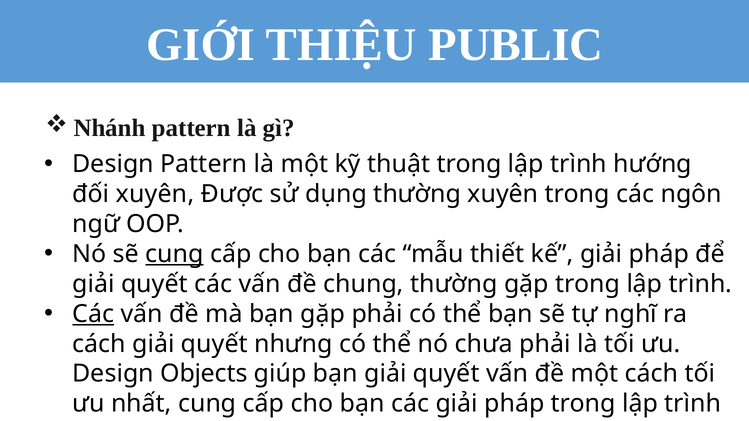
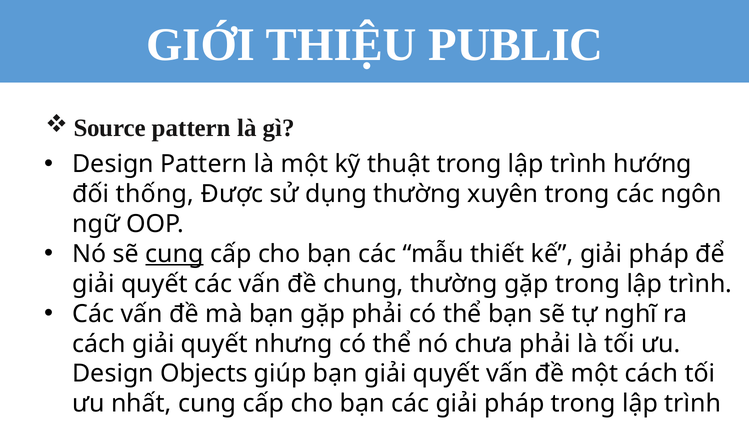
Nhánh: Nhánh -> Source (110, 128)
đối xuyên: xuyên -> thống (155, 194)
Các underline: present -> none (93, 314)
